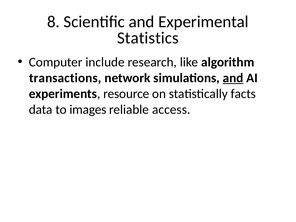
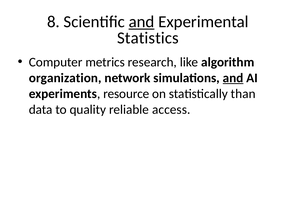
and underline: none -> present (142, 22)
include: include -> metrics (105, 62)
transactions: transactions -> organization (65, 78)
facts: facts -> than (243, 94)
images: images -> quality (88, 109)
